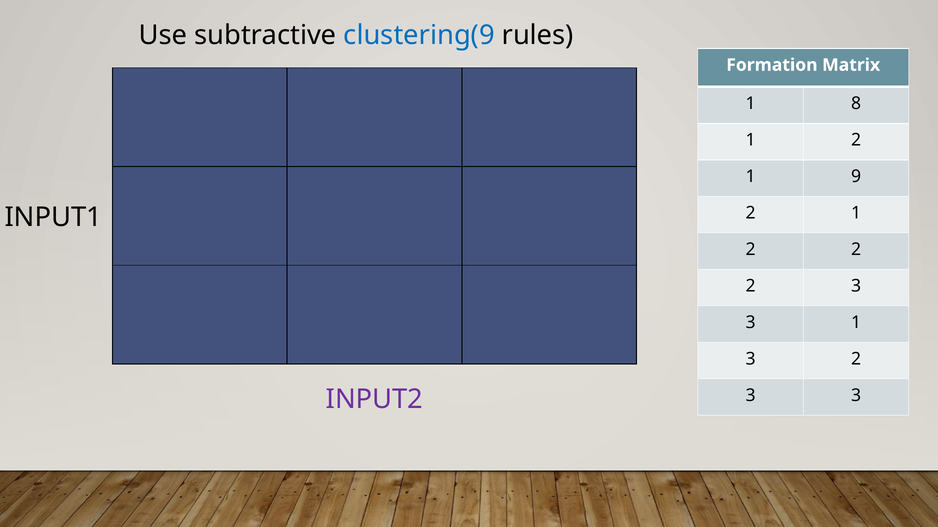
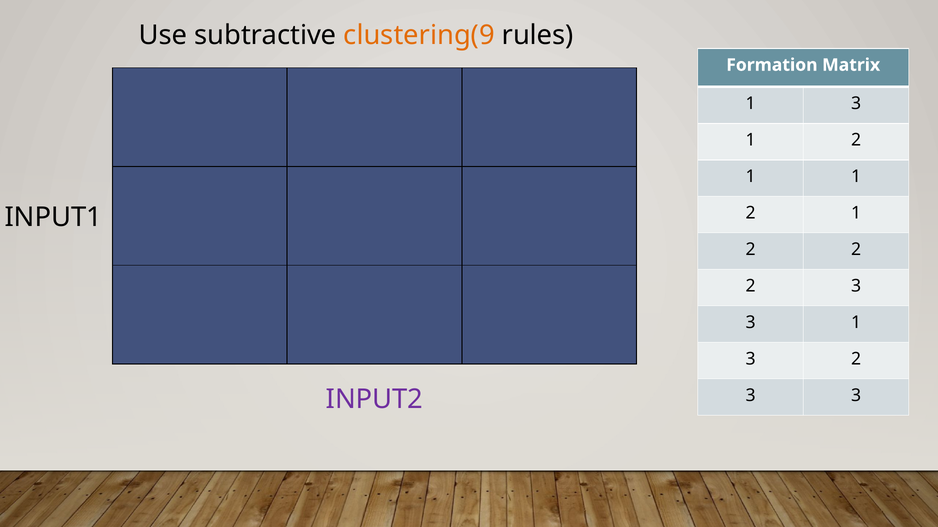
clustering(9 colour: blue -> orange (419, 35)
8: 8 -> 3 (856, 103)
1 9: 9 -> 1 (856, 176)
